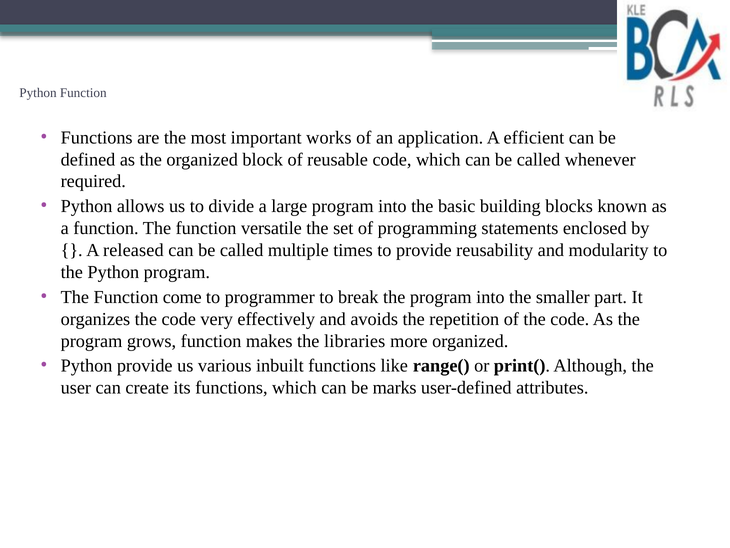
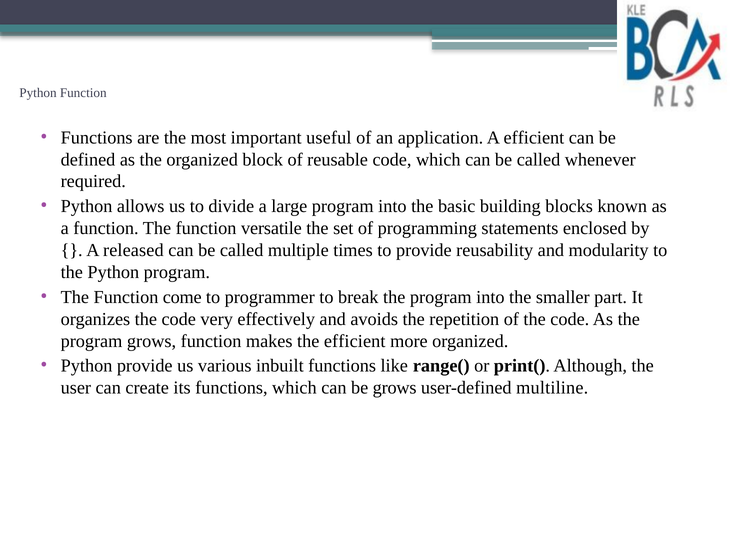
works: works -> useful (329, 137)
the libraries: libraries -> efficient (355, 341)
be marks: marks -> grows (395, 388)
attributes: attributes -> multiline (552, 388)
